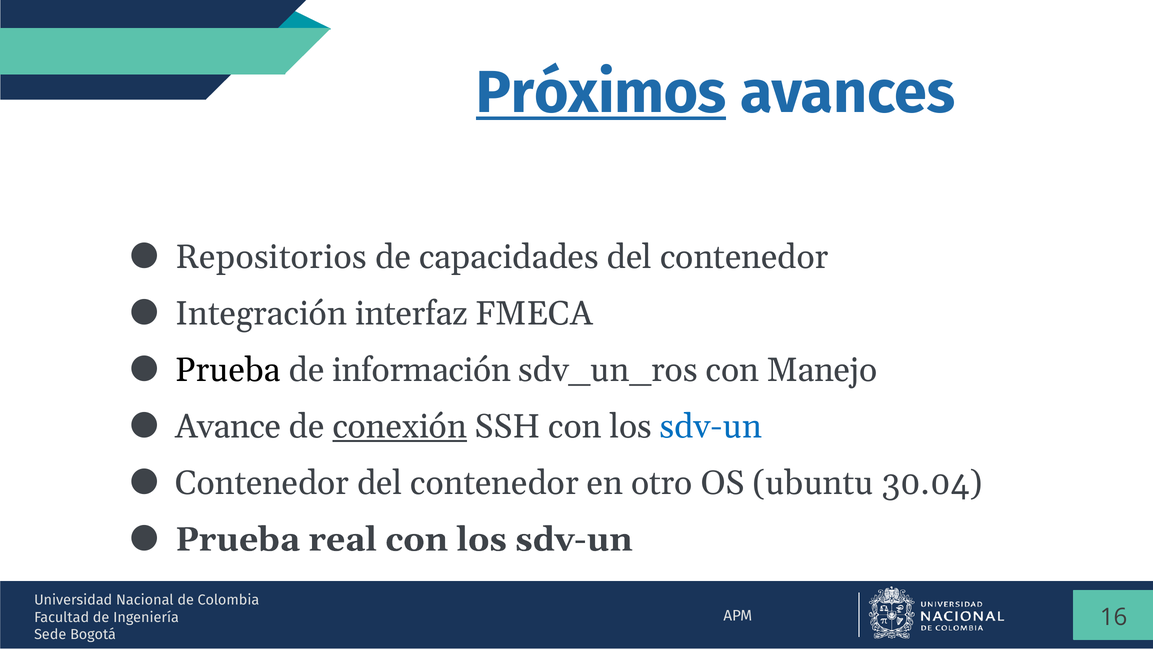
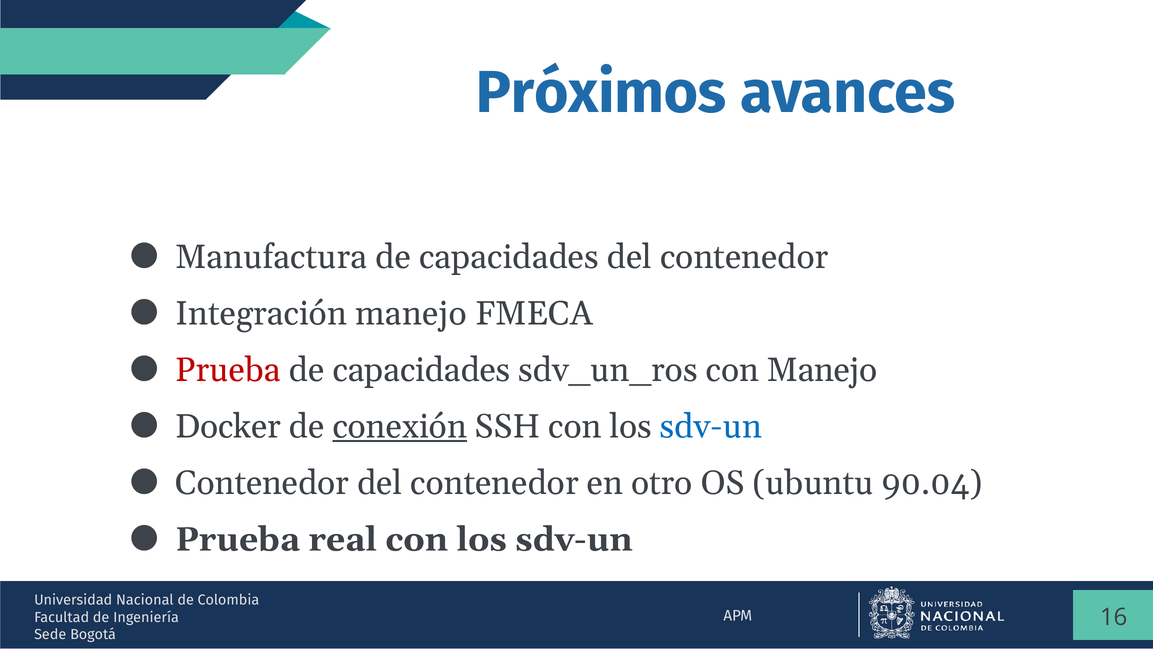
Próximos underline: present -> none (601, 93)
Repositorios: Repositorios -> Manufactura (271, 257)
Integración interfaz: interfaz -> manejo (411, 313)
Prueba colour: black -> red (228, 370)
información: información -> capacidades (421, 370)
Avance: Avance -> Docker (228, 426)
30.04: 30.04 -> 90.04 (932, 483)
